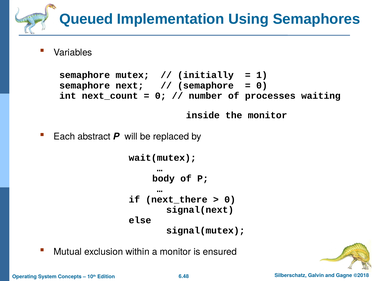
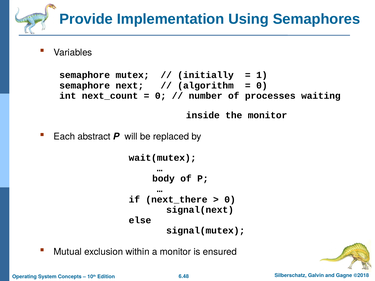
Queued: Queued -> Provide (86, 19)
semaphore: semaphore -> algorithm (206, 86)
